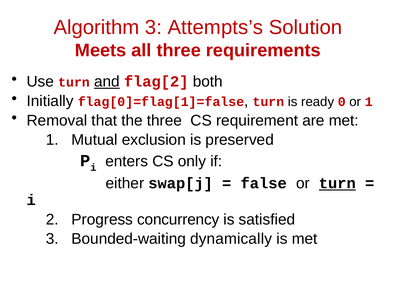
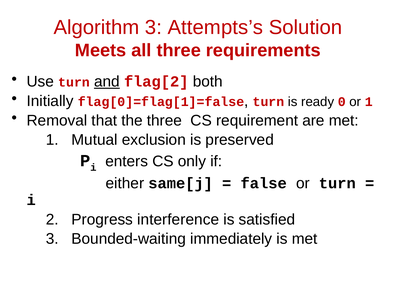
swap[j: swap[j -> same[j (181, 183)
turn underline: present -> none (337, 183)
concurrency: concurrency -> interference (178, 219)
dynamically: dynamically -> immediately (231, 239)
